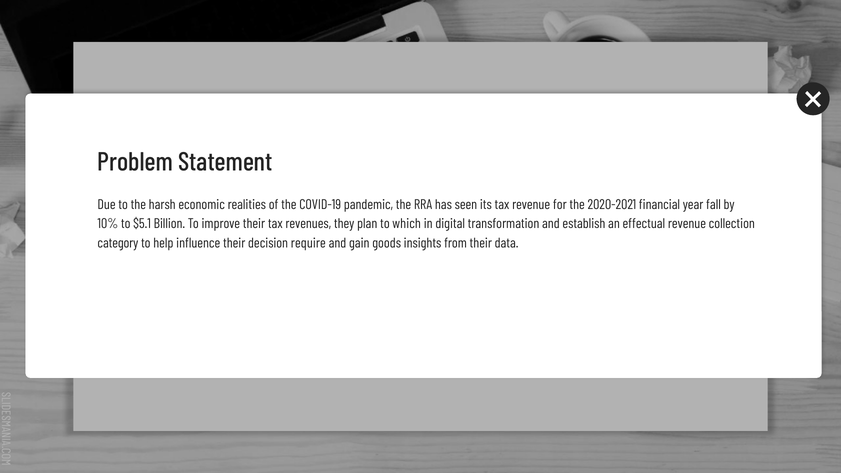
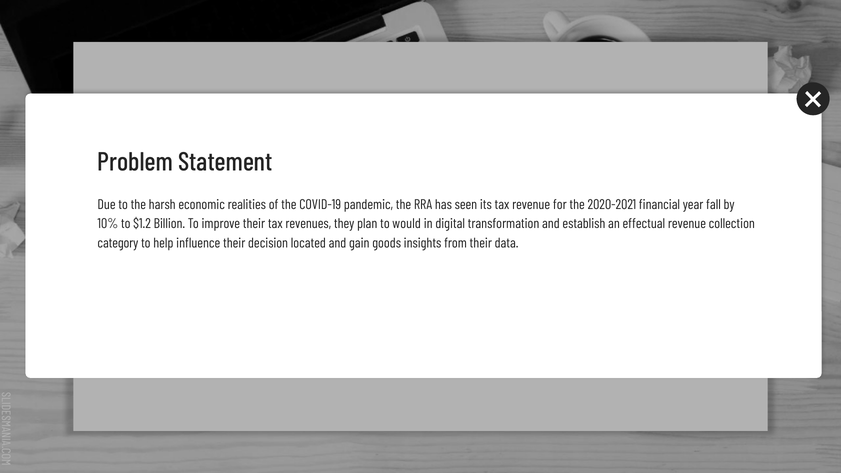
$5.1: $5.1 -> $1.2 (142, 224)
which: which -> would (407, 224)
require: require -> located (308, 243)
